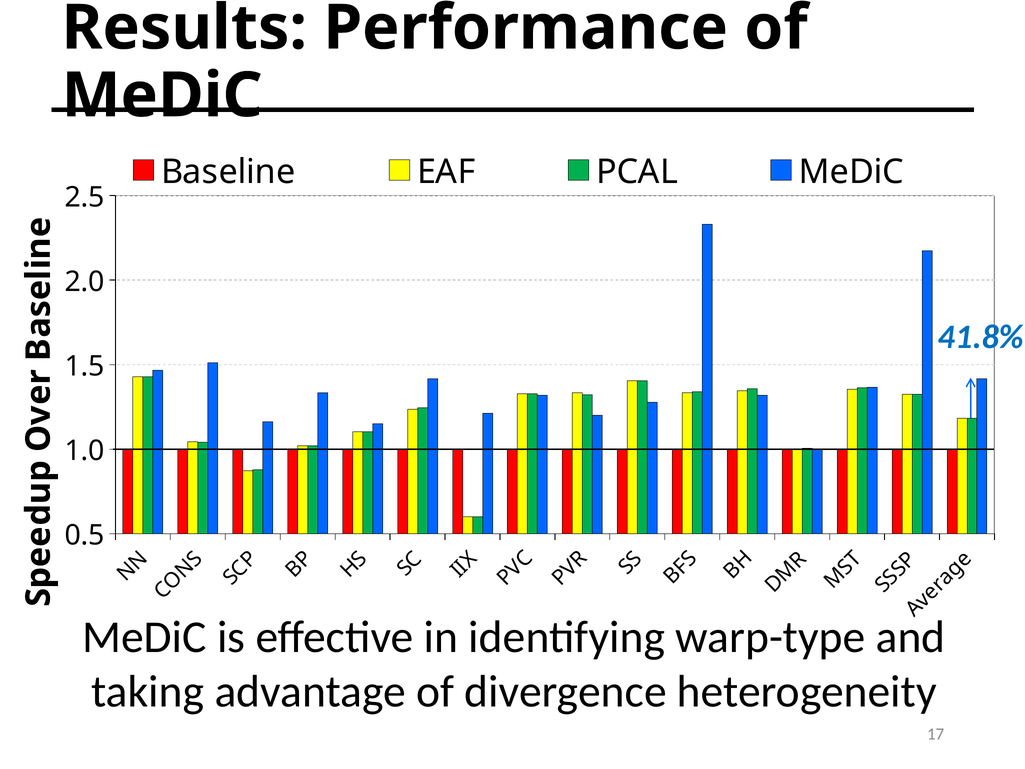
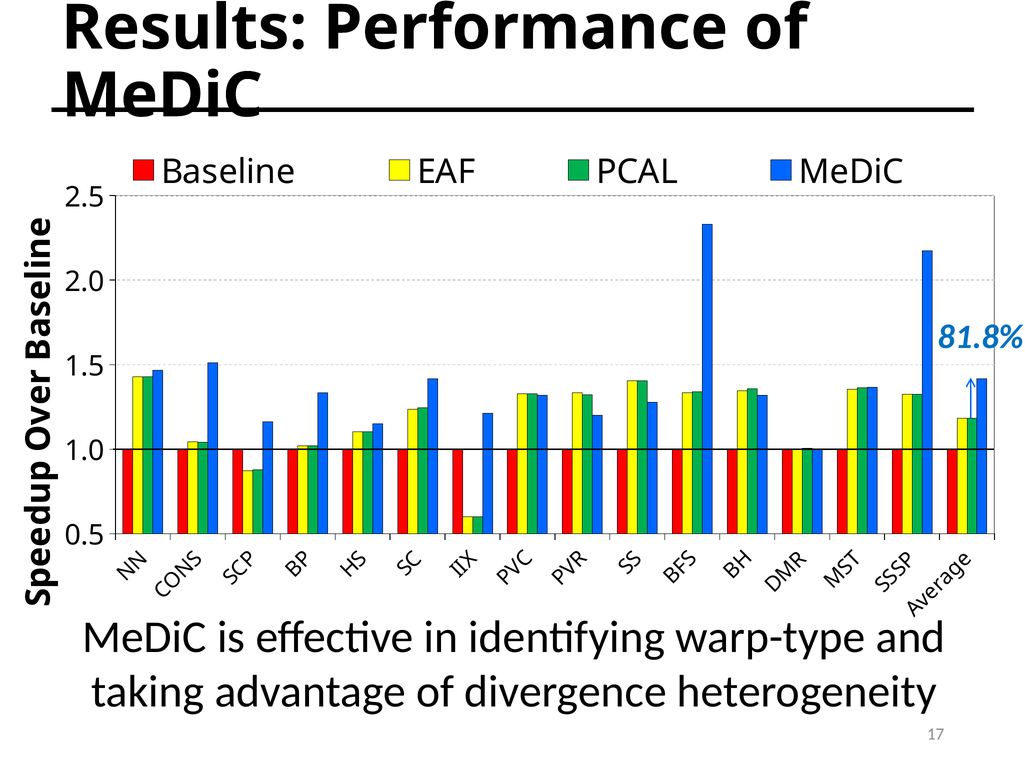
41.8%: 41.8% -> 81.8% (981, 337)
